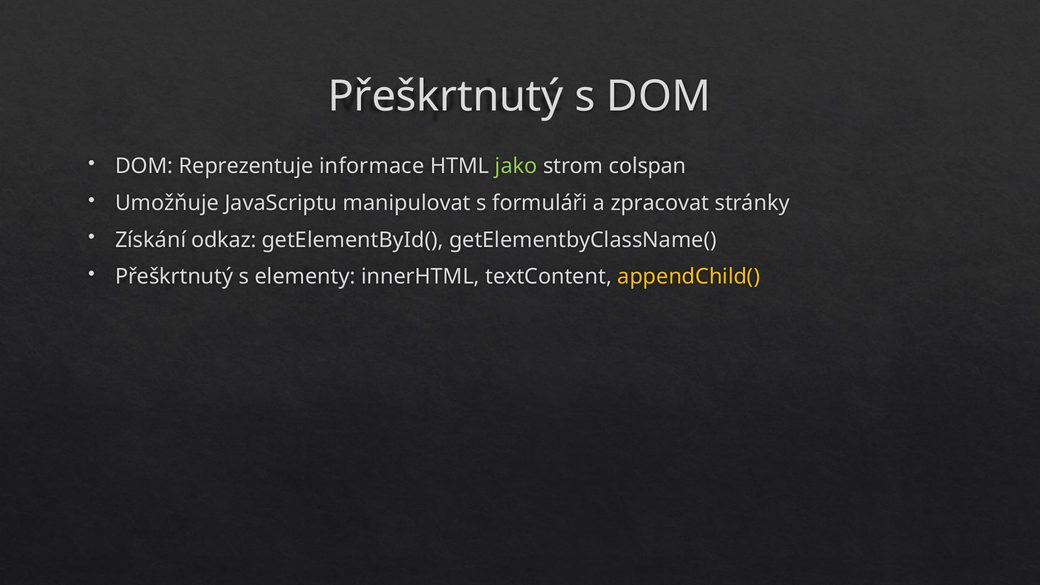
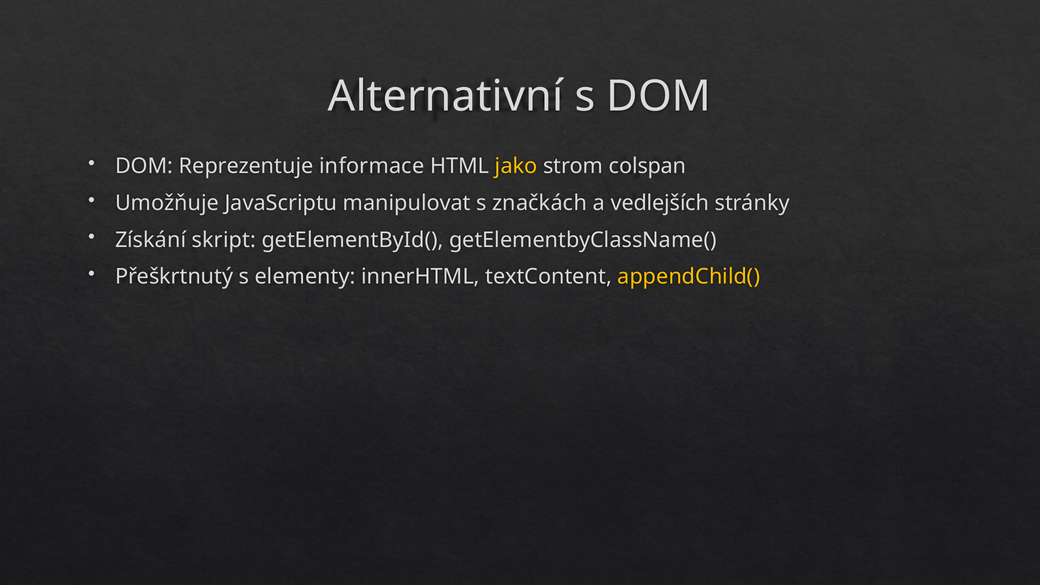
Přeškrtnutý: Přeškrtnutý -> Alternativní (446, 96)
jako colour: light green -> yellow (516, 166)
formuláři: formuláři -> značkách (540, 203)
zpracovat: zpracovat -> vedlejších (660, 203)
odkaz: odkaz -> skript (224, 240)
